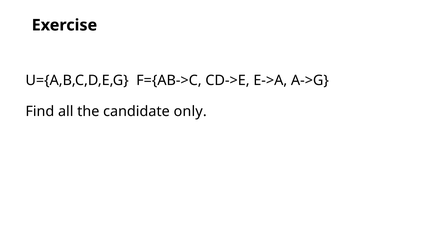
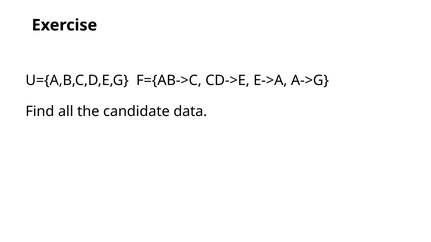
only: only -> data (190, 112)
